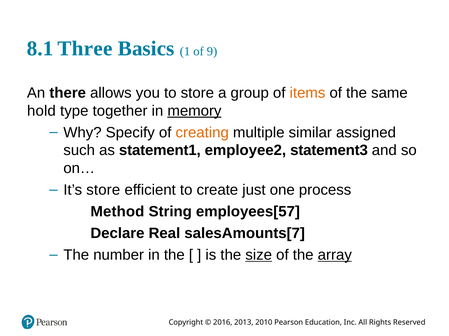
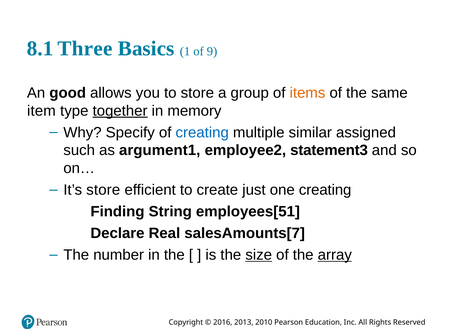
there: there -> good (68, 93)
hold: hold -> item (41, 111)
together underline: none -> present (120, 111)
memory underline: present -> none (194, 111)
creating colour: orange -> blue (202, 133)
statement1: statement1 -> argument1 (160, 151)
one process: process -> creating (325, 190)
Method: Method -> Finding (117, 212)
employees[57: employees[57 -> employees[51 (248, 212)
